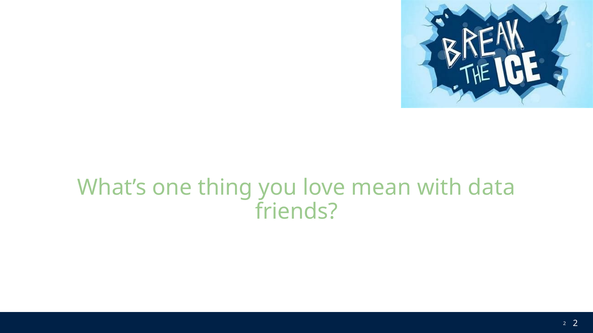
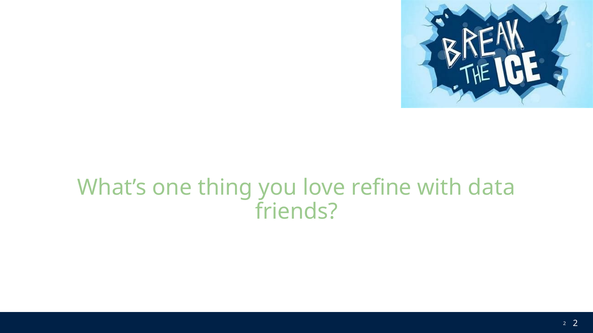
mean: mean -> refine (381, 188)
